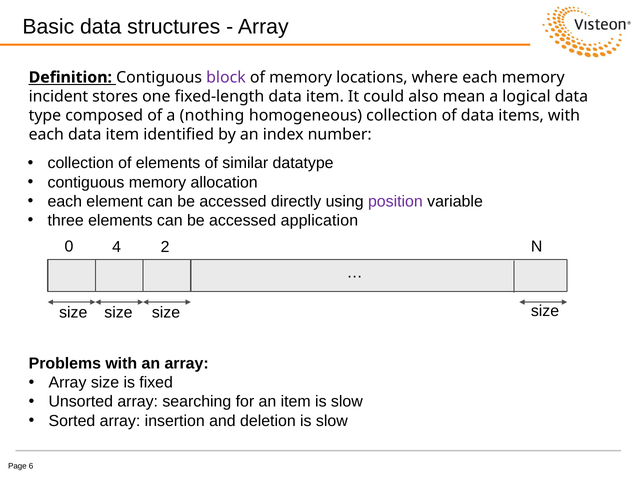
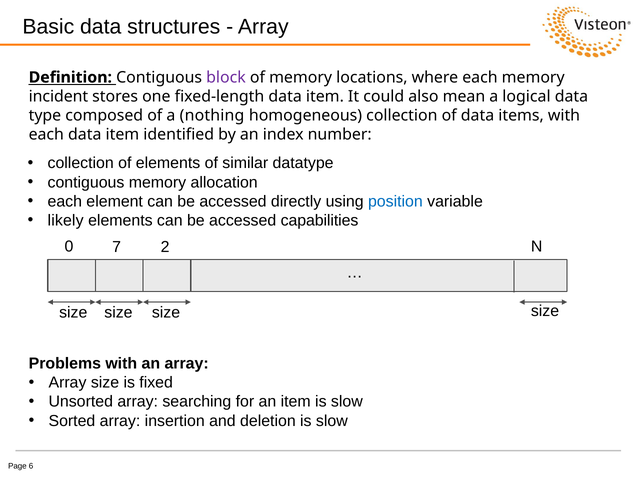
position colour: purple -> blue (395, 201)
three: three -> likely (66, 220)
application: application -> capabilities (320, 220)
4: 4 -> 7 (117, 247)
